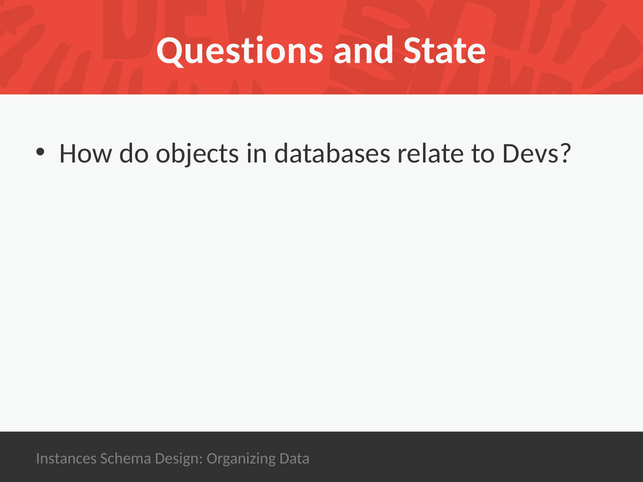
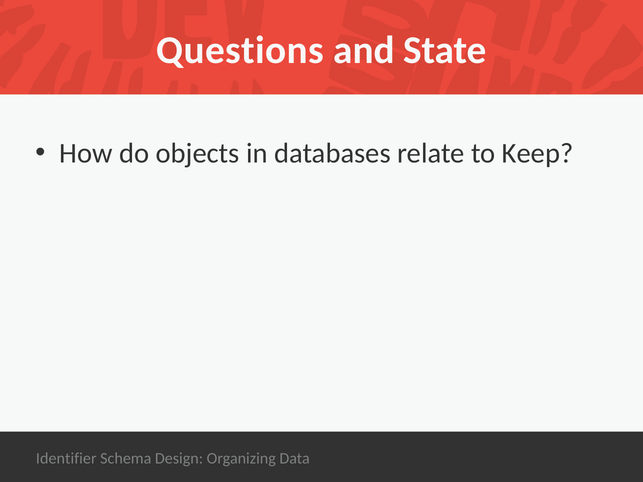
Devs: Devs -> Keep (538, 153)
Instances: Instances -> Identifier (66, 459)
